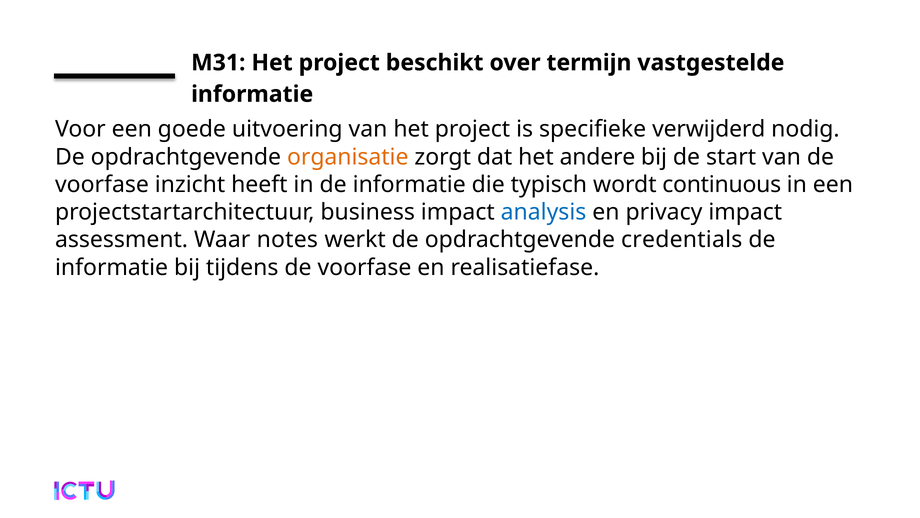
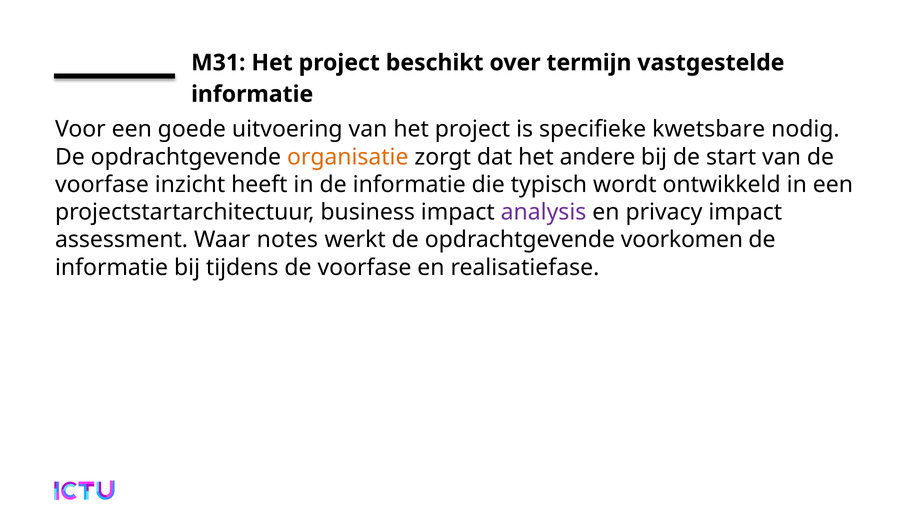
verwijderd: verwijderd -> kwetsbare (709, 129)
continuous: continuous -> ontwikkeld (722, 184)
analysis colour: blue -> purple (544, 212)
credentials: credentials -> voorkomen (682, 240)
